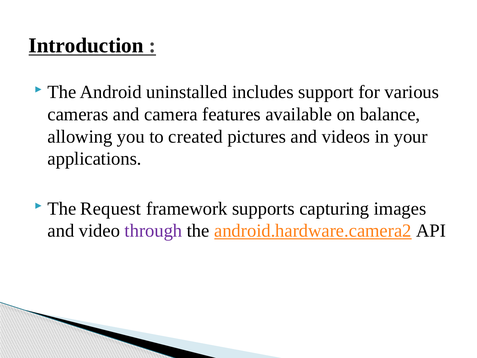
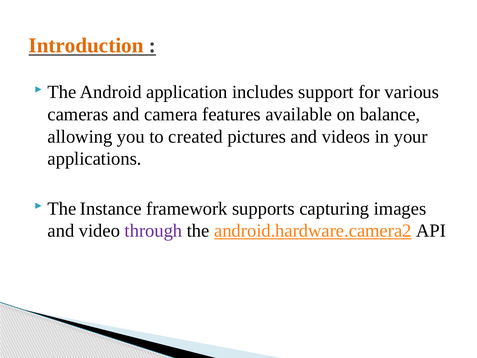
Introduction colour: black -> orange (86, 46)
uninstalled: uninstalled -> application (187, 92)
Request: Request -> Instance (111, 208)
